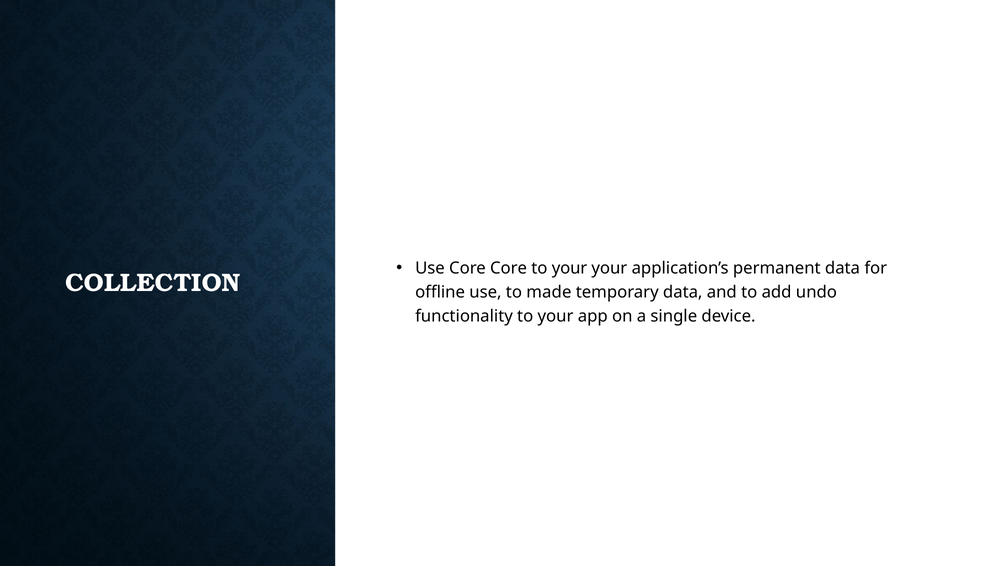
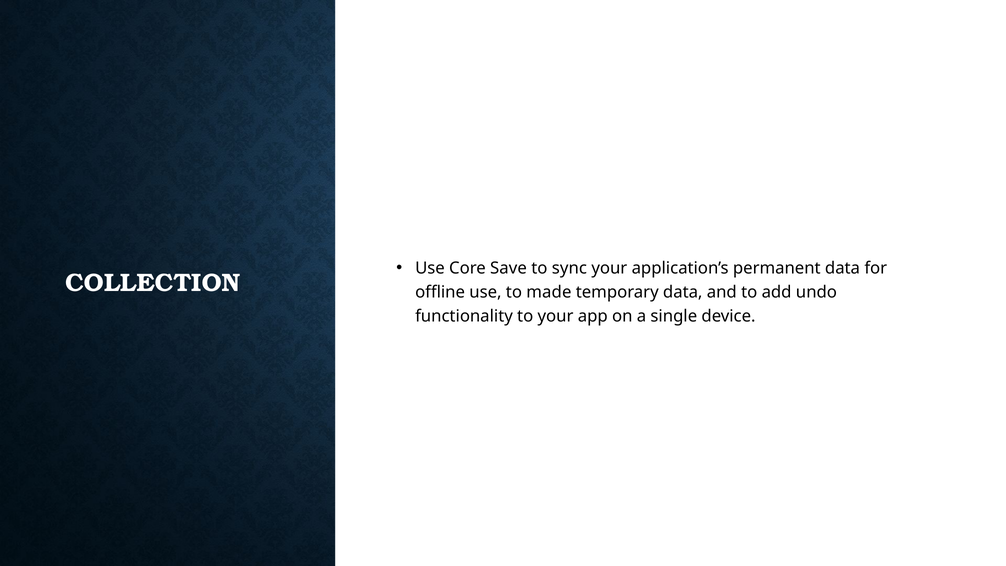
Core Core: Core -> Save (508, 268)
your: your -> sync (569, 268)
